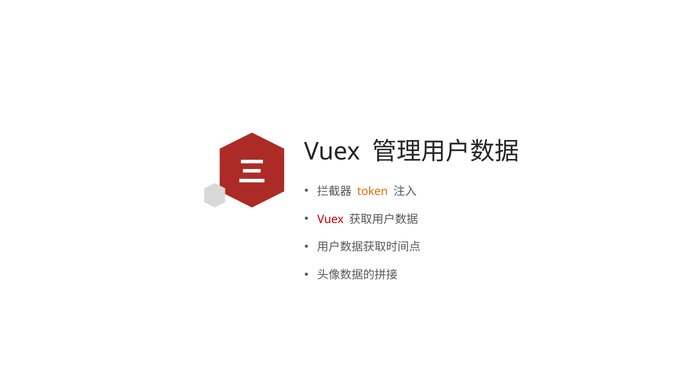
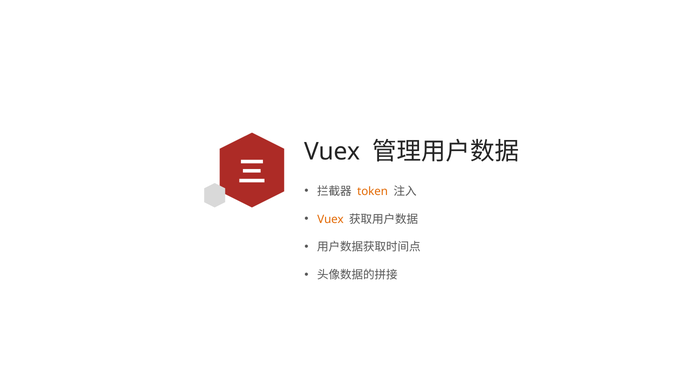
Vuex colour: red -> orange (331, 219)
